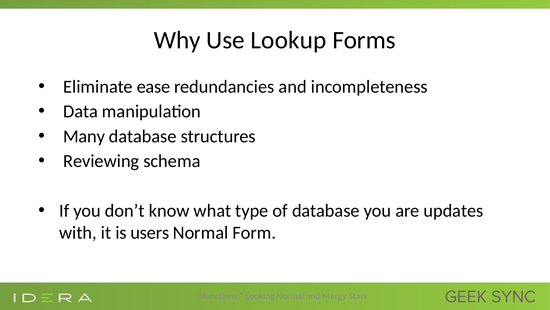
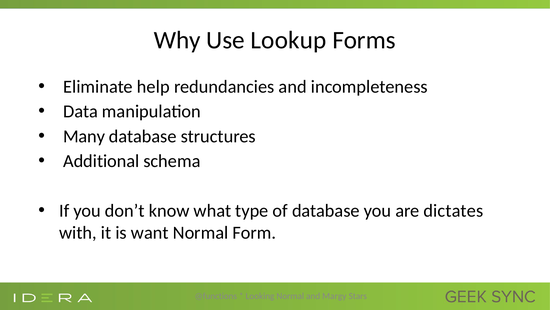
ease: ease -> help (153, 87)
Reviewing: Reviewing -> Additional (101, 161)
updates: updates -> dictates (453, 210)
users: users -> want (150, 232)
